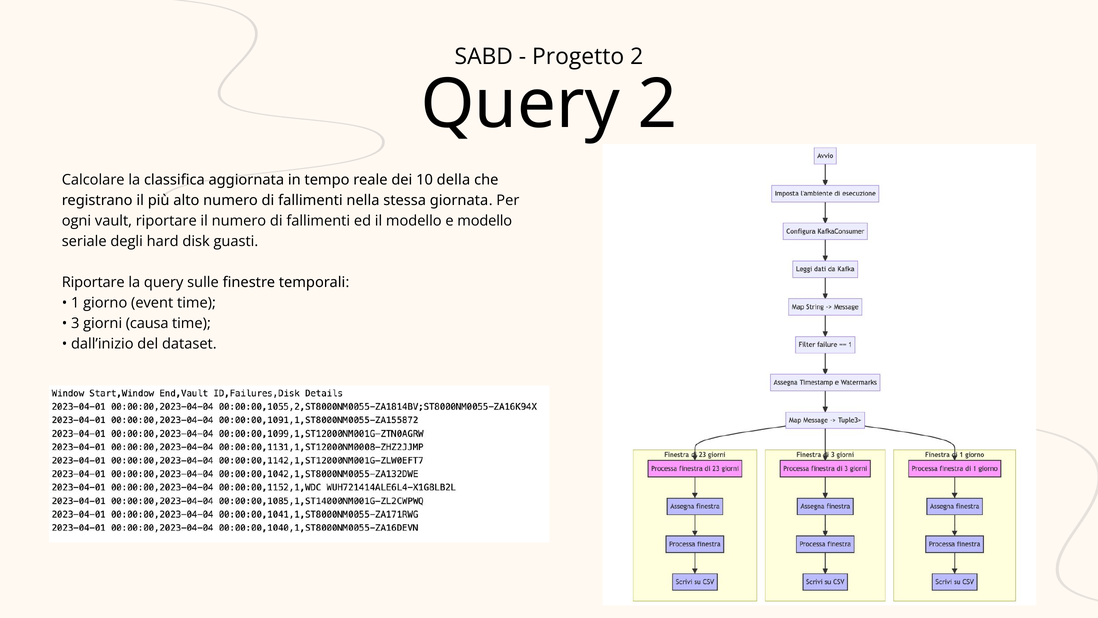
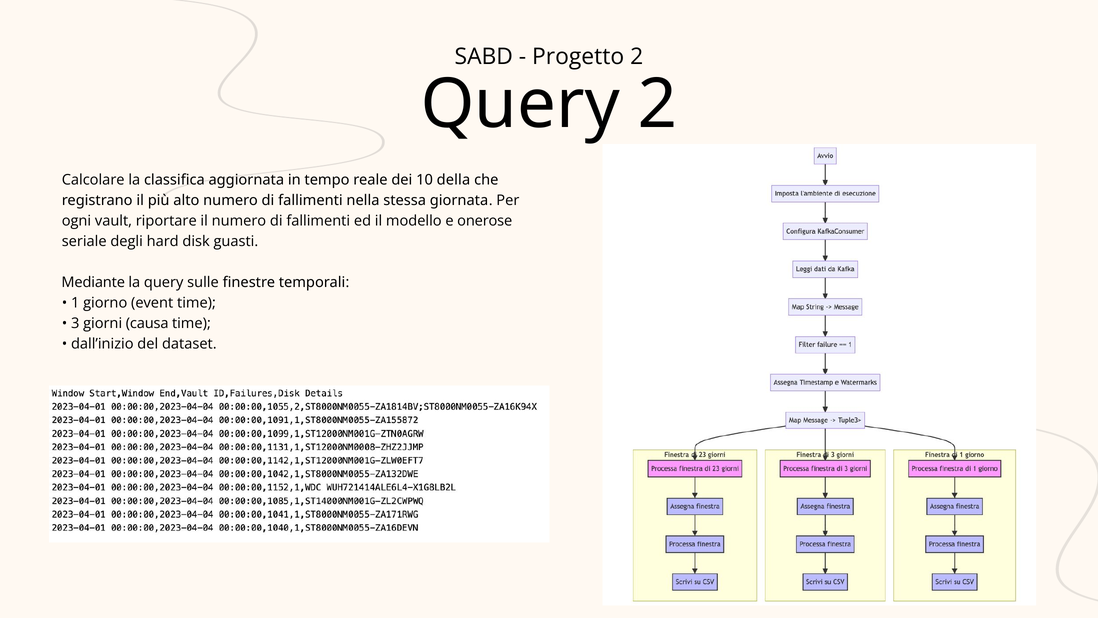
e modello: modello -> onerose (485, 221)
Riportare: Riportare -> Mediante (93, 282)
